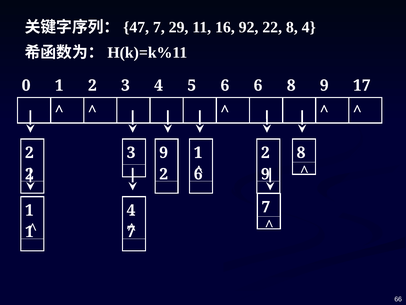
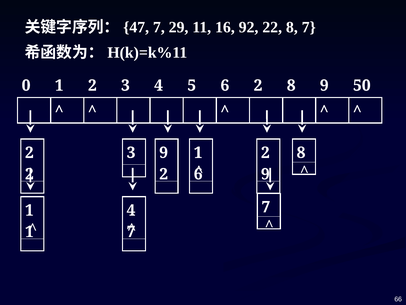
8 4: 4 -> 7 (309, 27)
6 6: 6 -> 2 (258, 85)
17: 17 -> 50 (362, 85)
